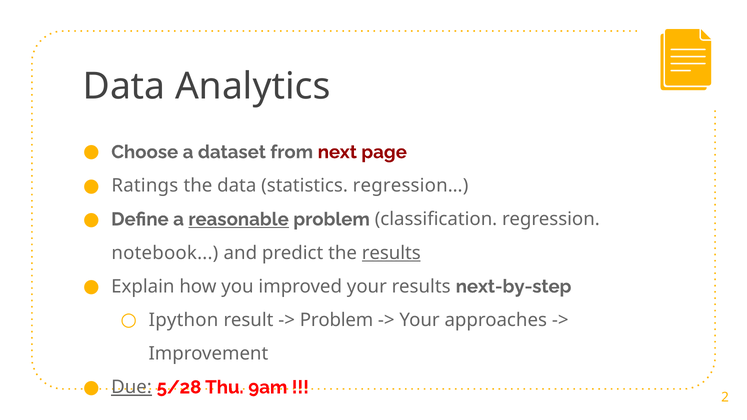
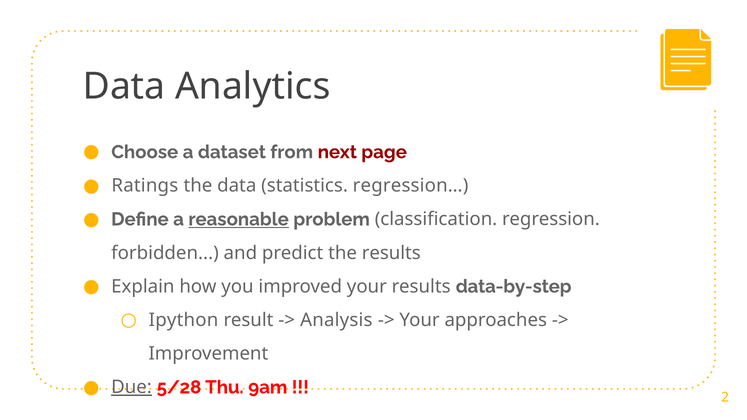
notebook: notebook -> forbidden (165, 253)
results underline: present -> none (391, 253)
next-by-step: next-by-step -> data-by-step (514, 287)
Problem: Problem -> Analysis (336, 320)
